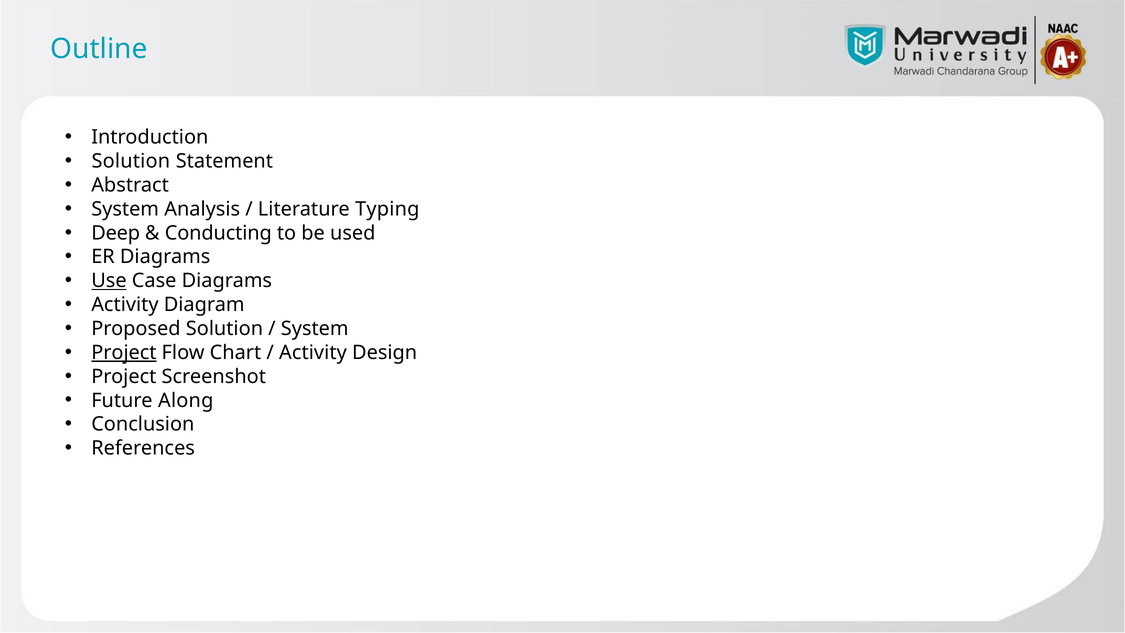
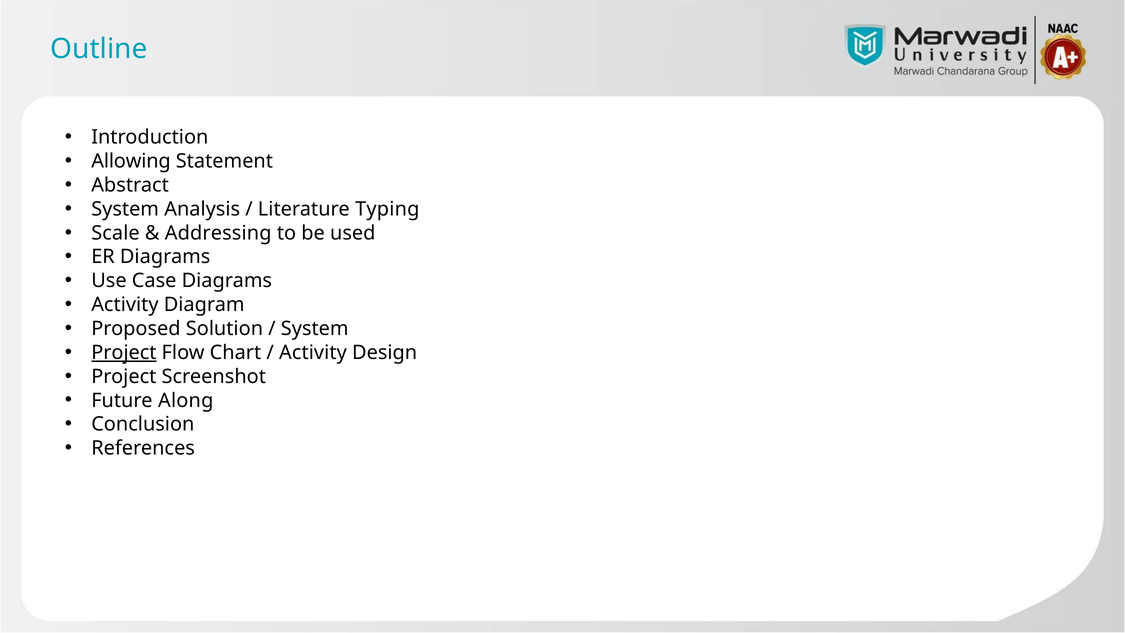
Solution: Solution -> Allowing (131, 161)
Deep: Deep -> Scale (116, 233)
Conducting: Conducting -> Addressing (218, 233)
Use underline: present -> none (109, 281)
